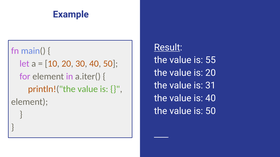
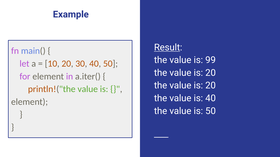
55: 55 -> 99 (211, 60)
31: 31 -> 20 (211, 86)
